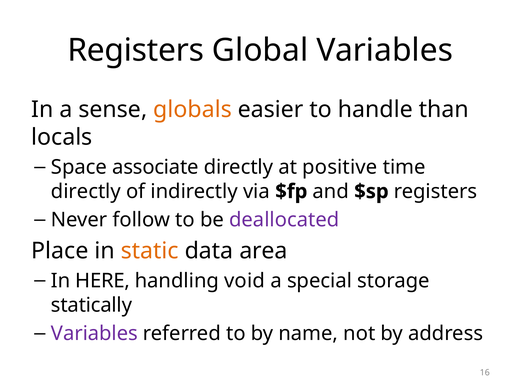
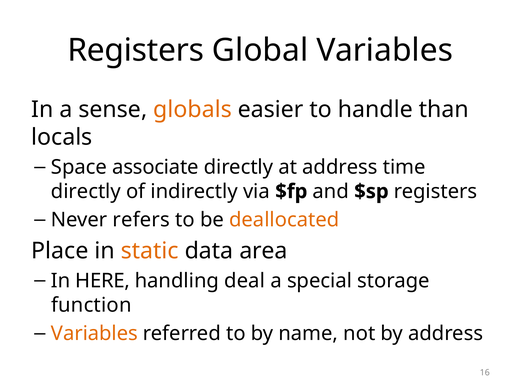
at positive: positive -> address (340, 167)
follow: follow -> refers (141, 220)
deallocated colour: purple -> orange (284, 220)
void: void -> deal (245, 281)
statically: statically -> function (91, 305)
Variables colour: purple -> orange (94, 333)
